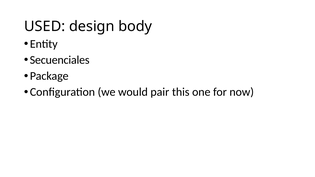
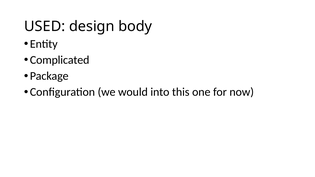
Secuenciales: Secuenciales -> Complicated (60, 60)
pair: pair -> into (160, 92)
